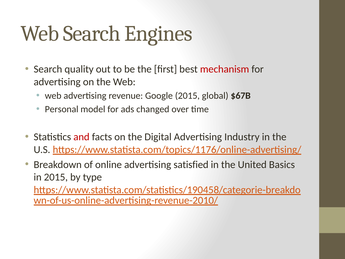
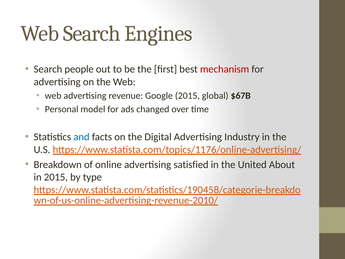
quality: quality -> people (79, 69)
and colour: red -> blue (81, 137)
Basics: Basics -> About (282, 164)
